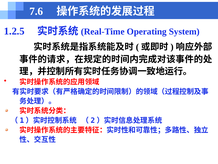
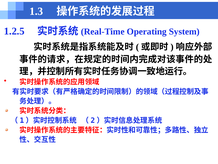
7.6: 7.6 -> 1.3 (36, 11)
